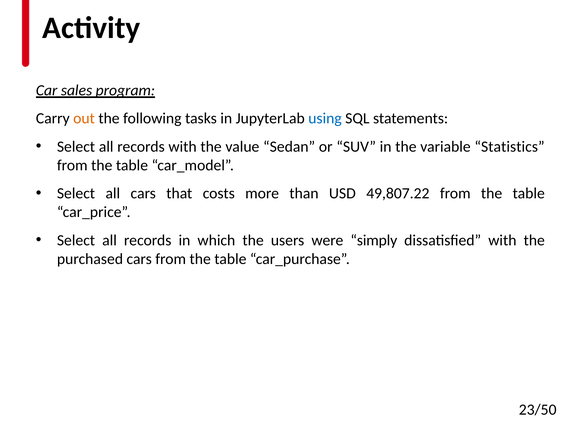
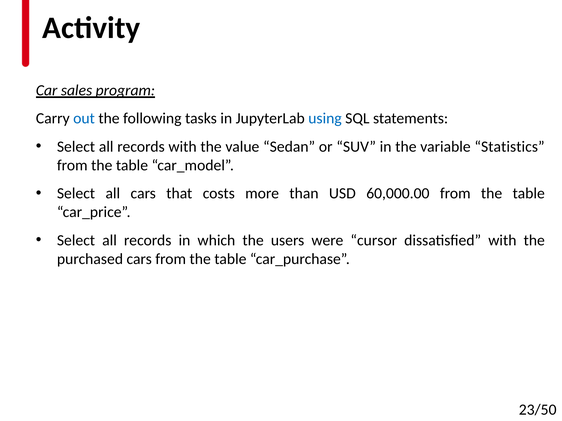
out colour: orange -> blue (84, 119)
49,807.22: 49,807.22 -> 60,000.00 (398, 194)
simply: simply -> cursor (374, 241)
